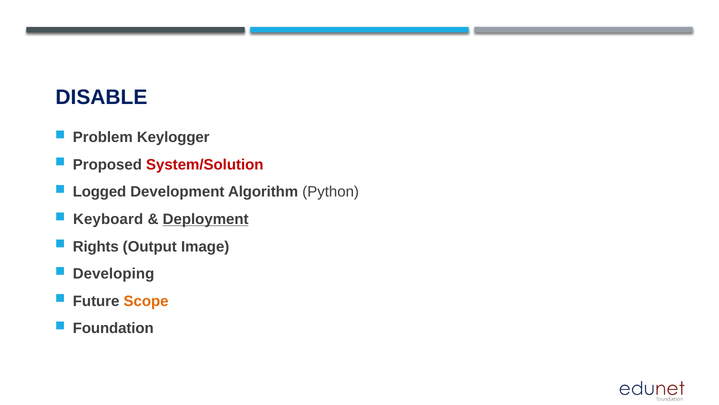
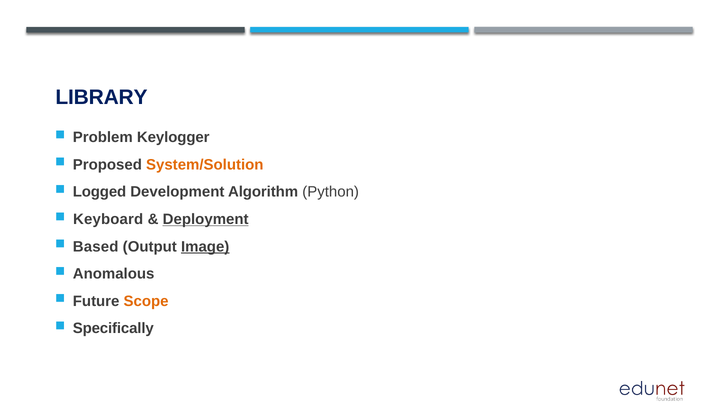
DISABLE: DISABLE -> LIBRARY (102, 97)
System/Solution colour: red -> orange (205, 165)
Rights: Rights -> Based (96, 246)
Image underline: none -> present (205, 246)
Developing: Developing -> Anomalous (114, 274)
Foundation: Foundation -> Specifically (113, 328)
